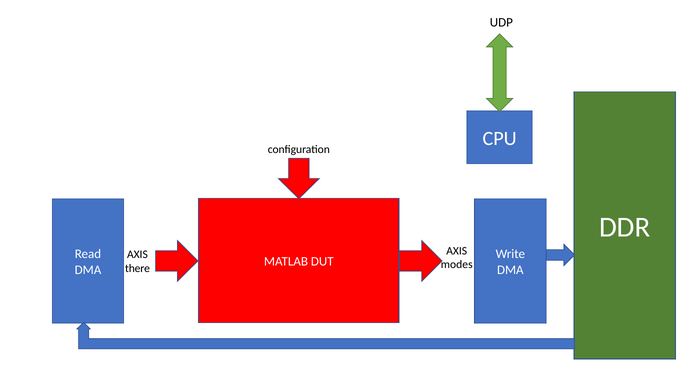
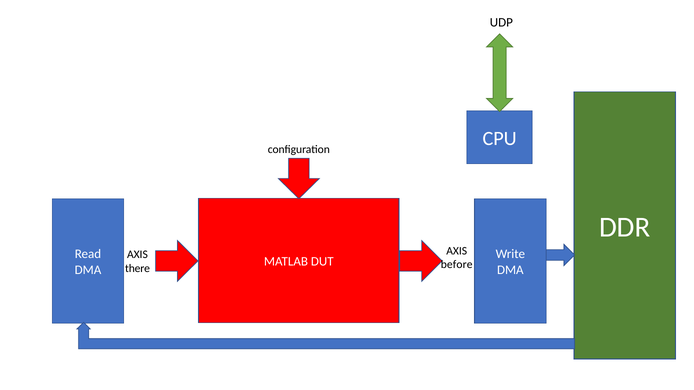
modes: modes -> before (457, 265)
